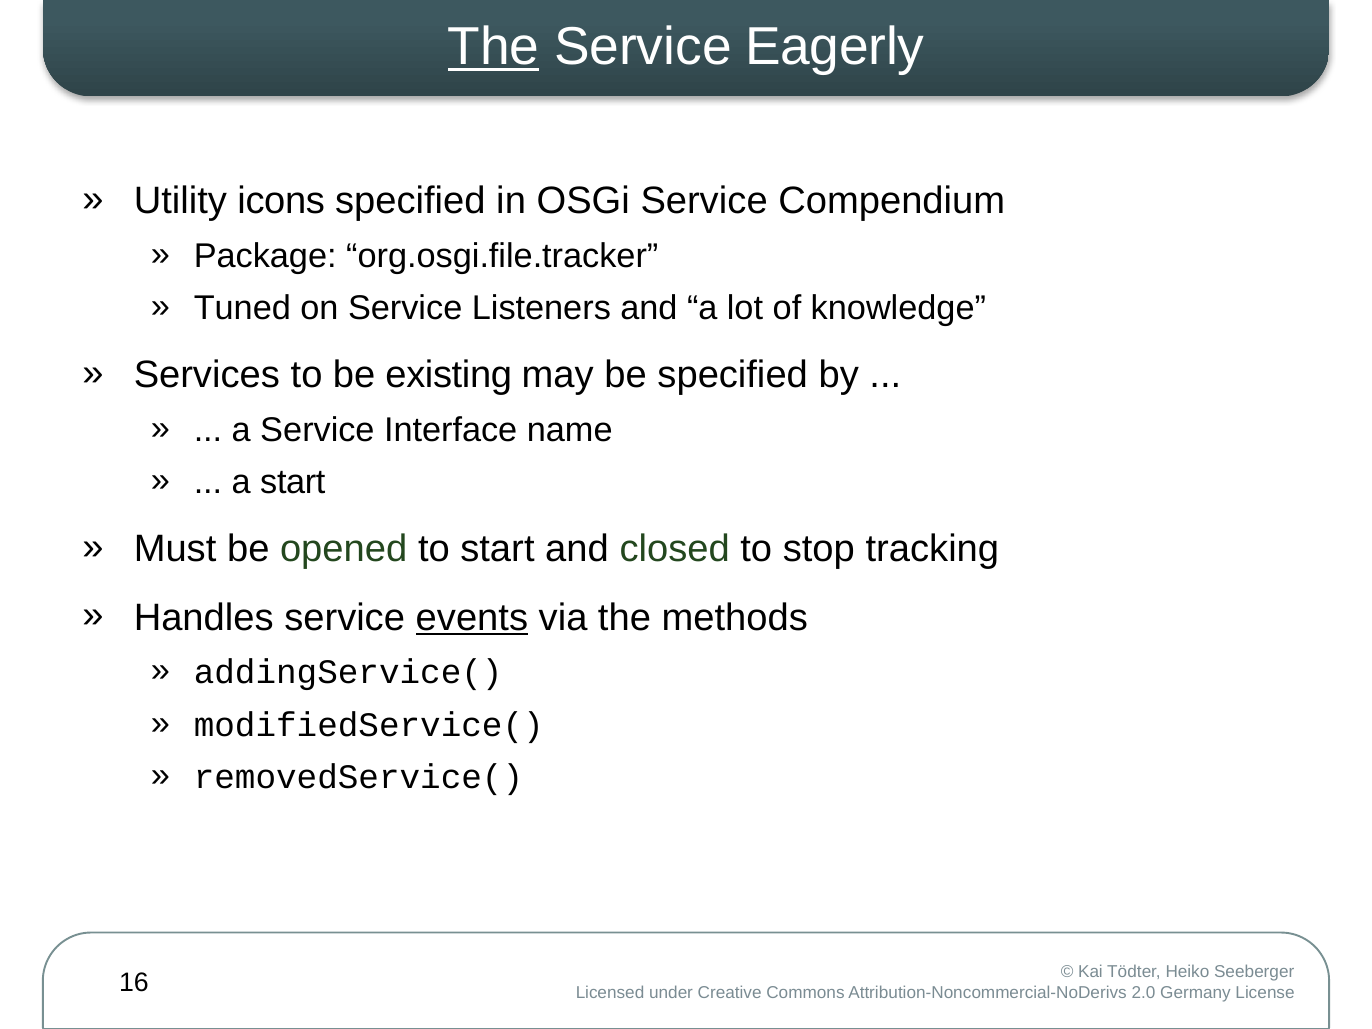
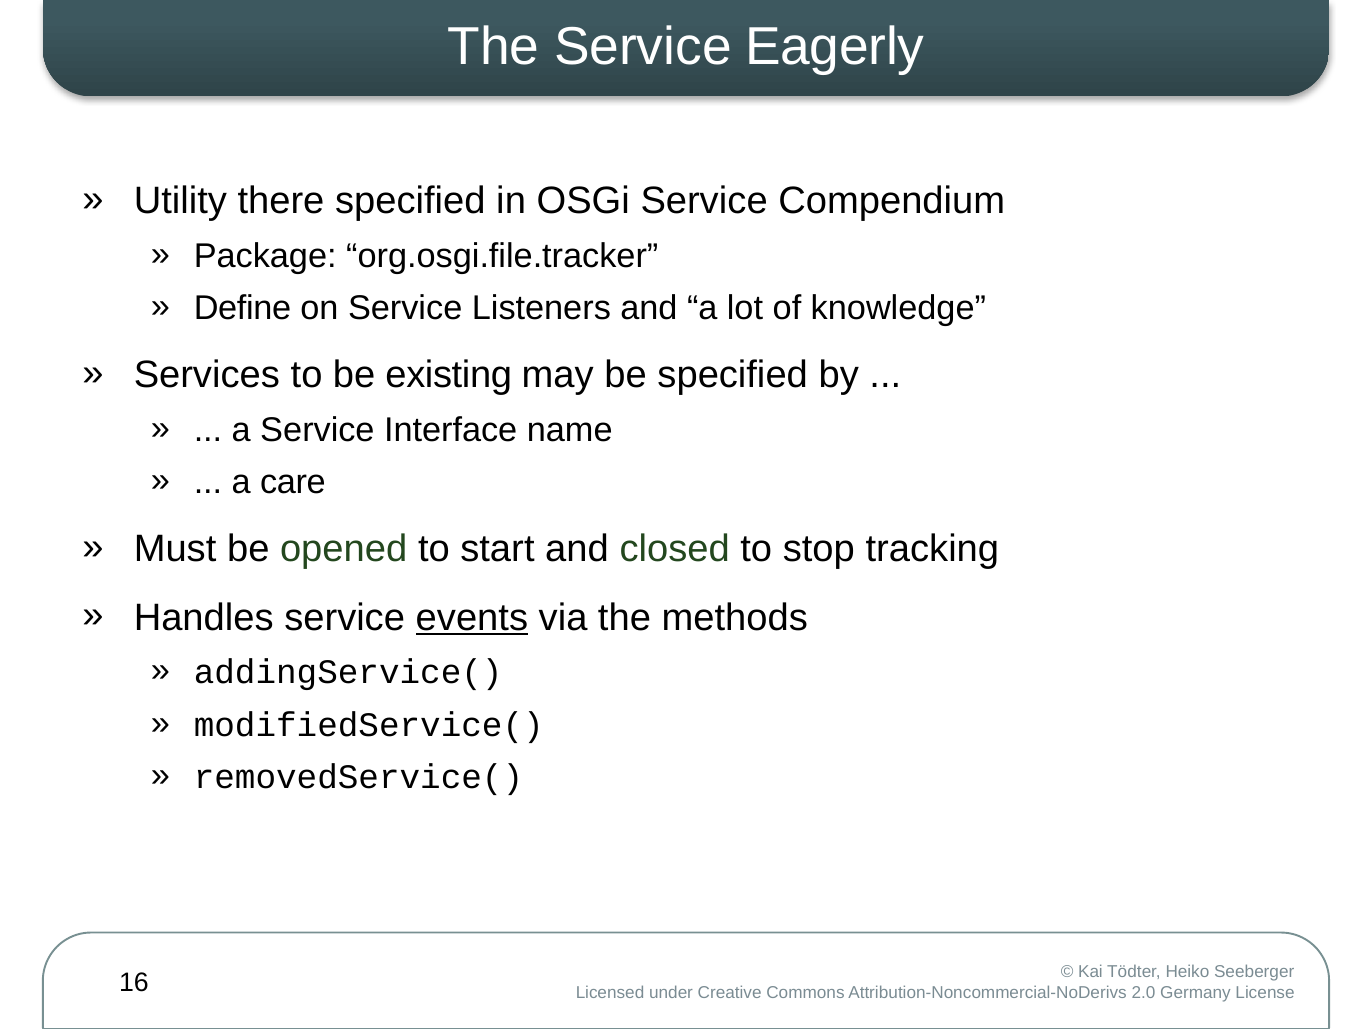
The underline: present -> none (494, 47)
icons: icons -> there (281, 201)
Tuned: Tuned -> Define (242, 309)
a start: start -> care (293, 482)
